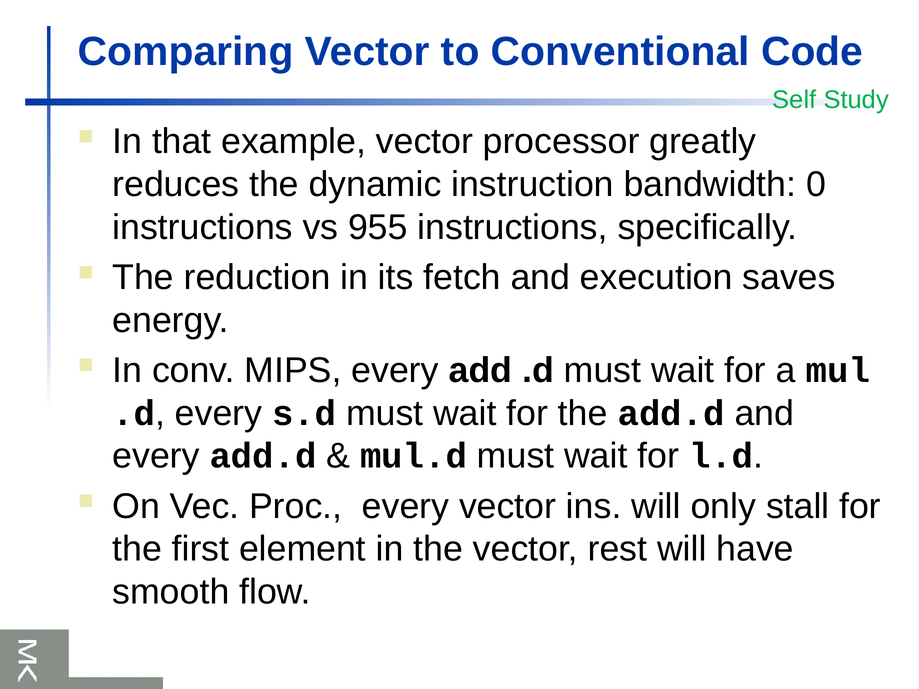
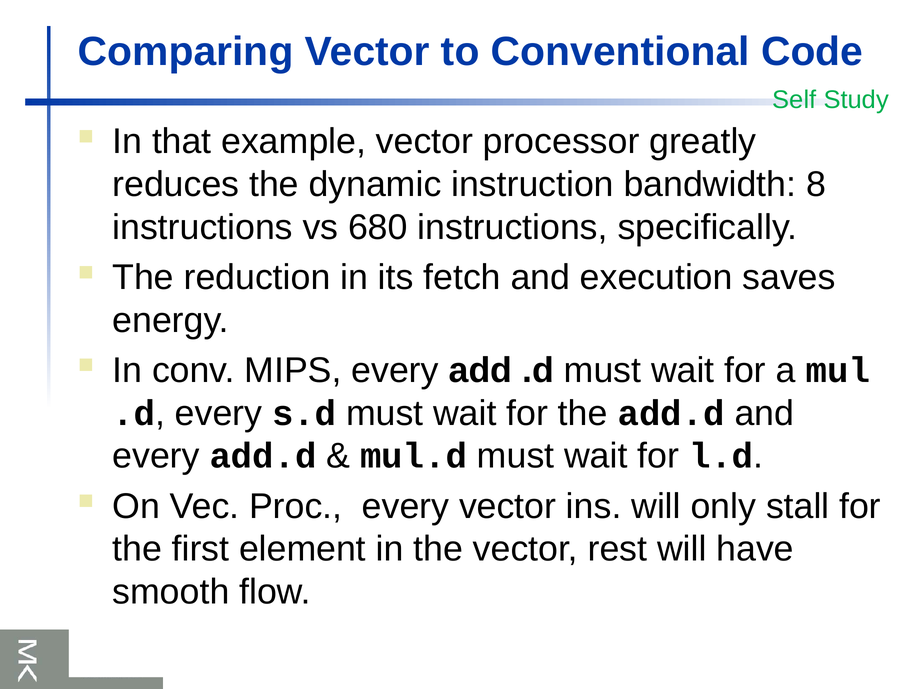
0: 0 -> 8 (816, 185)
955: 955 -> 680 (378, 227)
